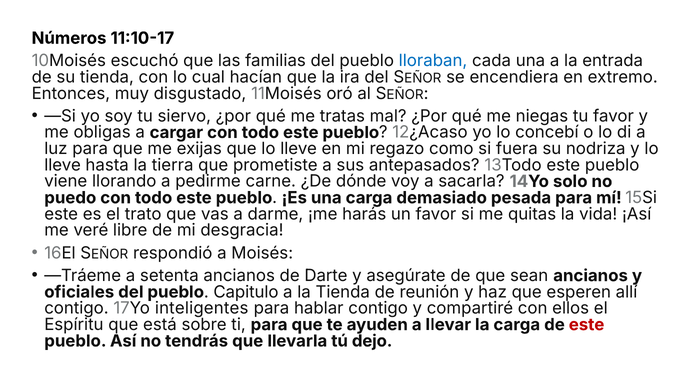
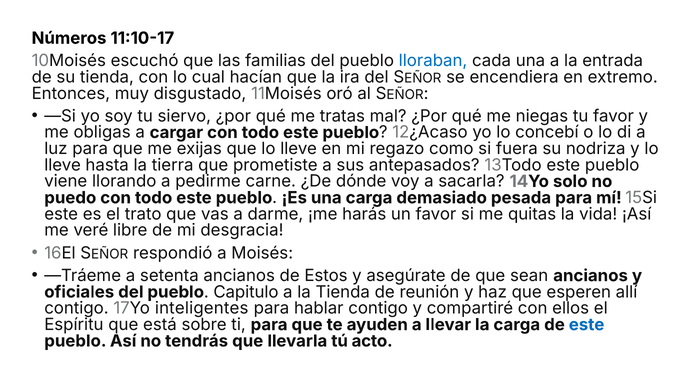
Darte: Darte -> Estos (326, 276)
este colour: red -> blue (587, 325)
dejo: dejo -> acto (372, 341)
